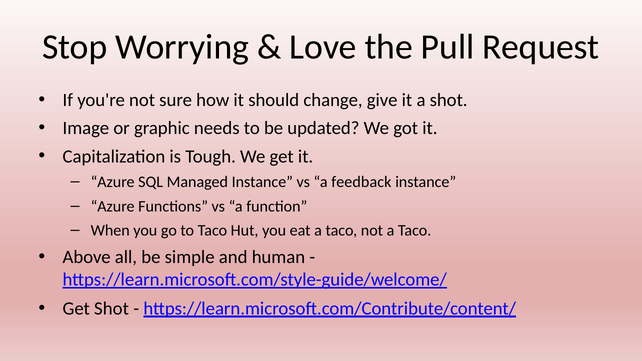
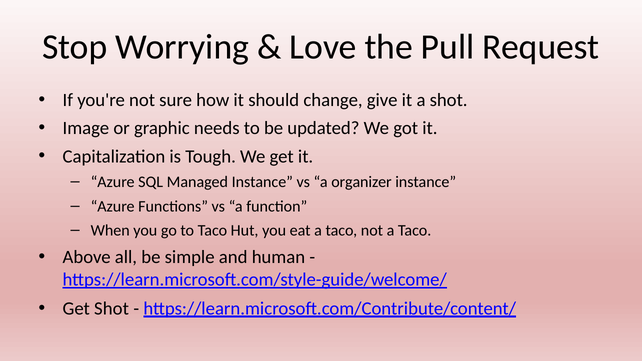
feedback: feedback -> organizer (361, 182)
